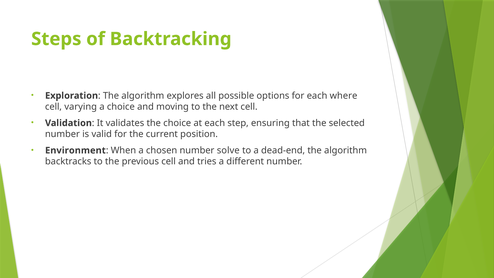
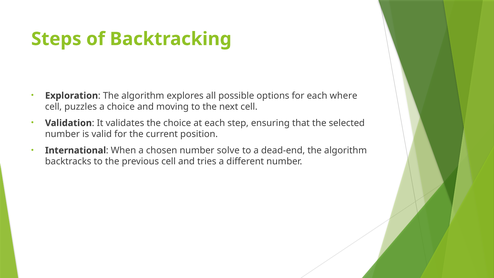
varying: varying -> puzzles (81, 107)
Environment: Environment -> International (75, 150)
